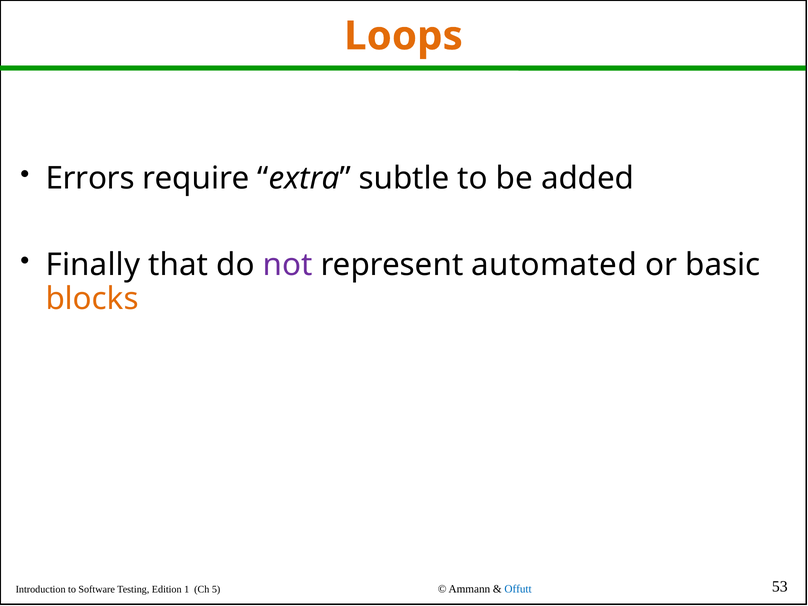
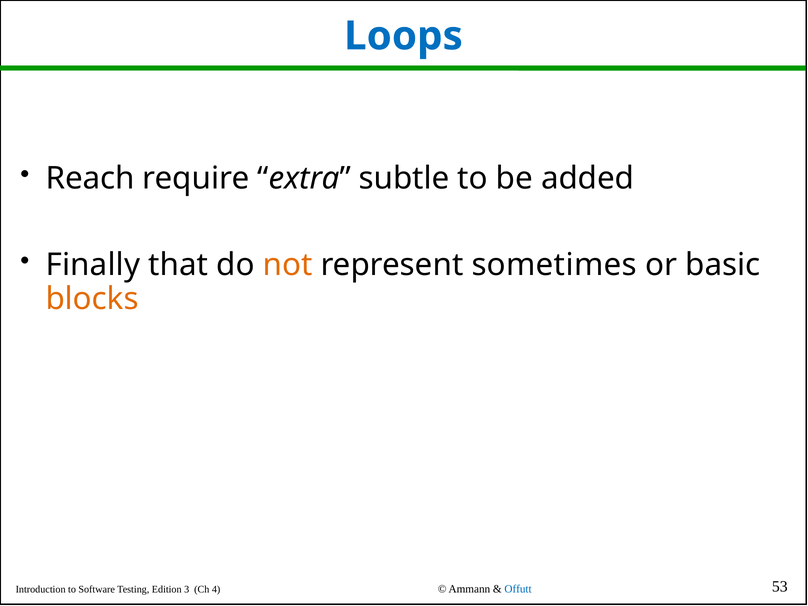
Loops colour: orange -> blue (403, 36)
Errors: Errors -> Reach (90, 178)
not colour: purple -> orange (288, 265)
automated: automated -> sometimes (554, 265)
1: 1 -> 3 (187, 590)
5: 5 -> 4 (216, 590)
